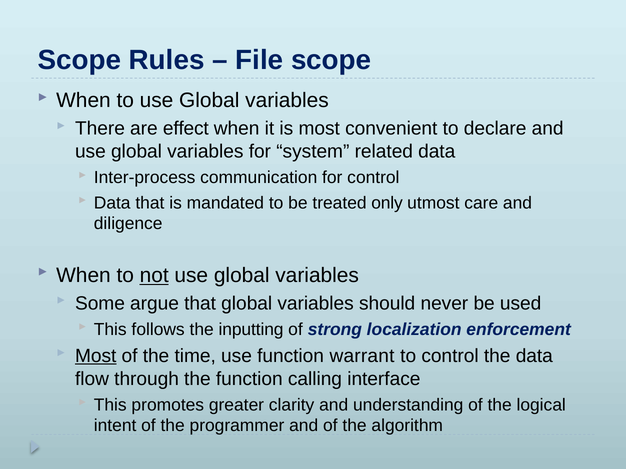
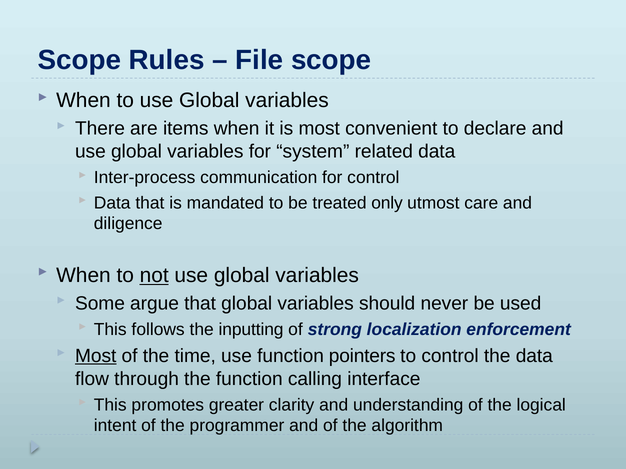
effect: effect -> items (186, 129)
warrant: warrant -> pointers (362, 356)
